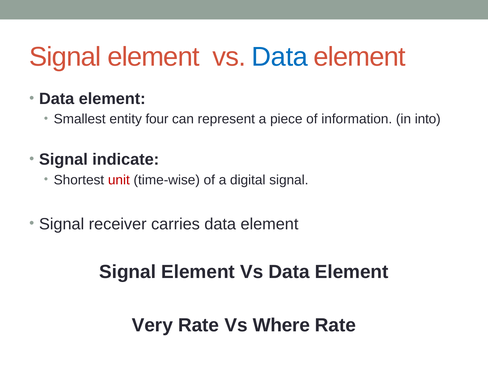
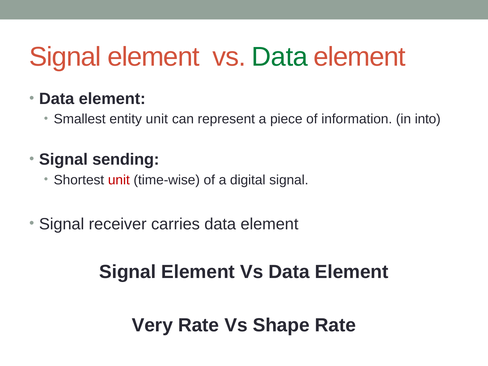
Data colour: blue -> green (280, 57)
entity four: four -> unit (157, 119)
indicate: indicate -> sending (126, 159)
Where: Where -> Shape (281, 325)
